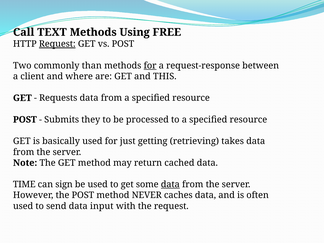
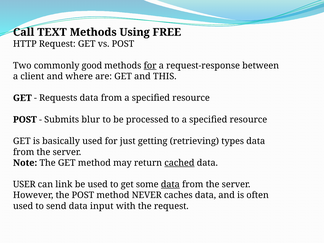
Request underline: present -> none (57, 44)
than: than -> good (92, 66)
they: they -> blur (91, 120)
takes: takes -> types (233, 141)
cached underline: none -> present (179, 163)
TIME: TIME -> USER (24, 184)
sign: sign -> link (64, 184)
